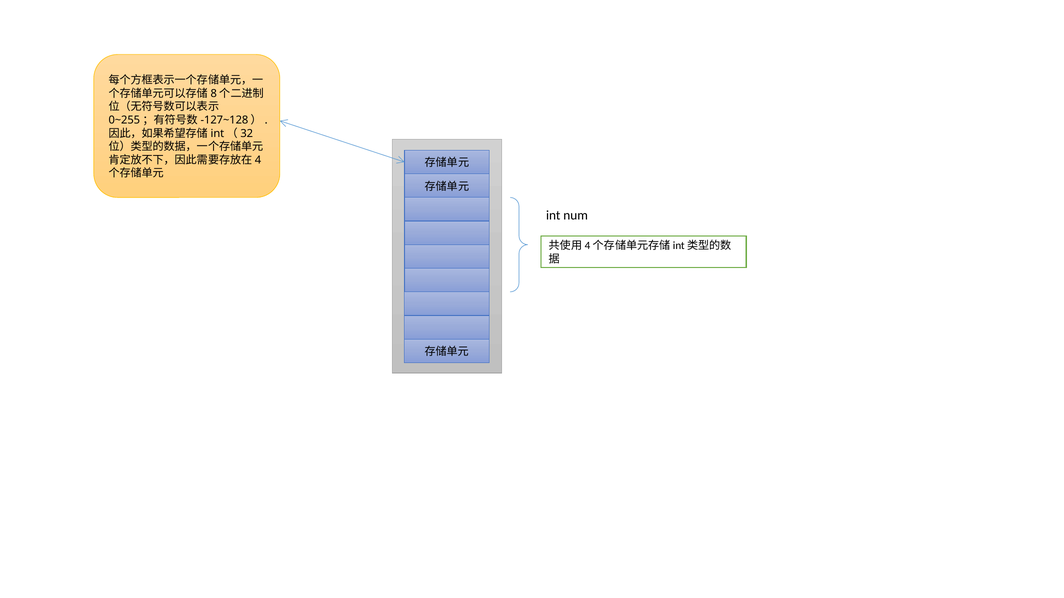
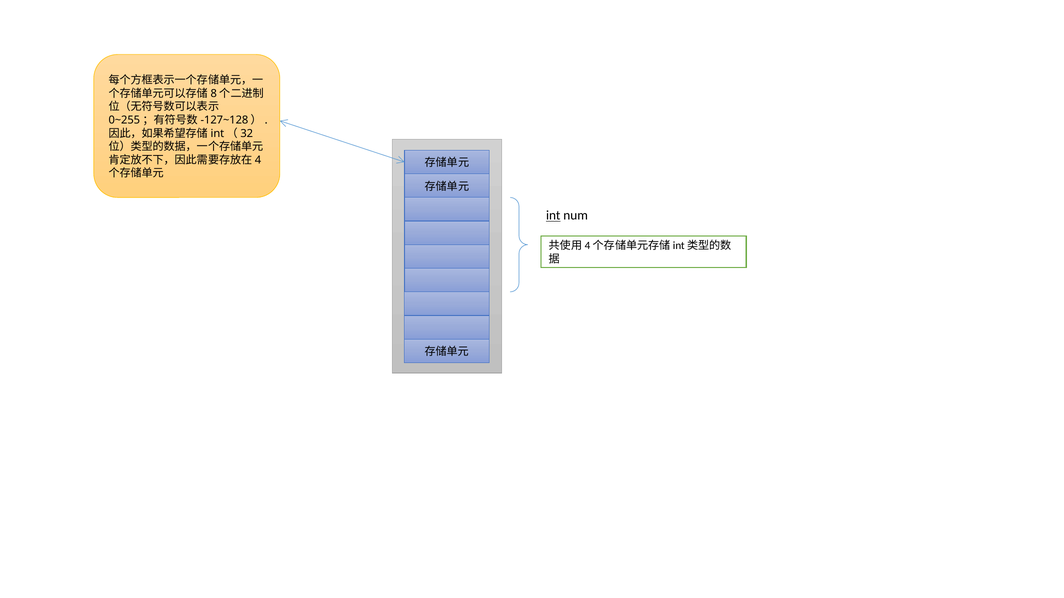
int underline: none -> present (553, 216)
